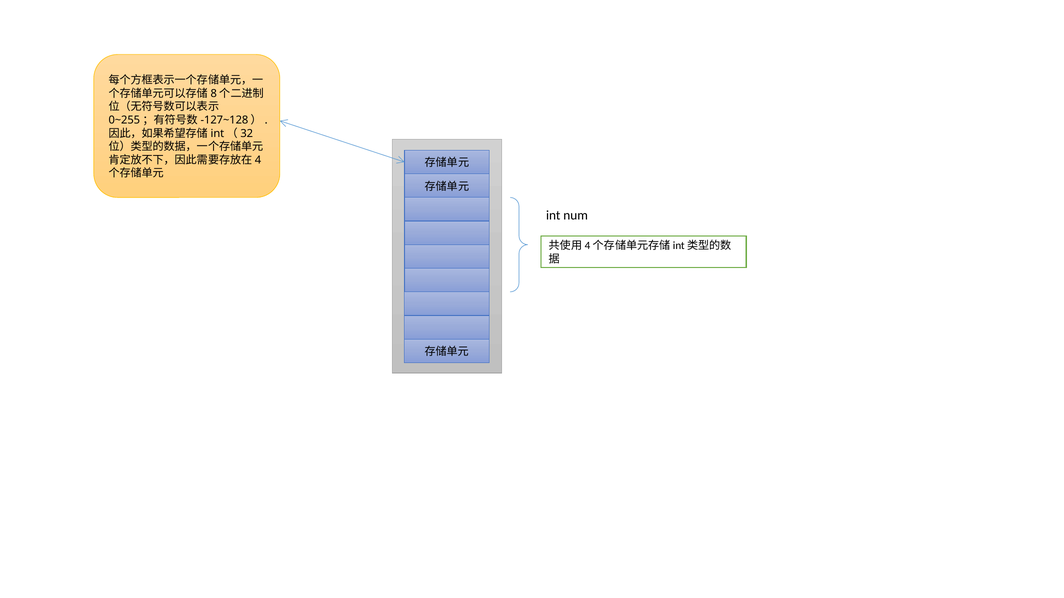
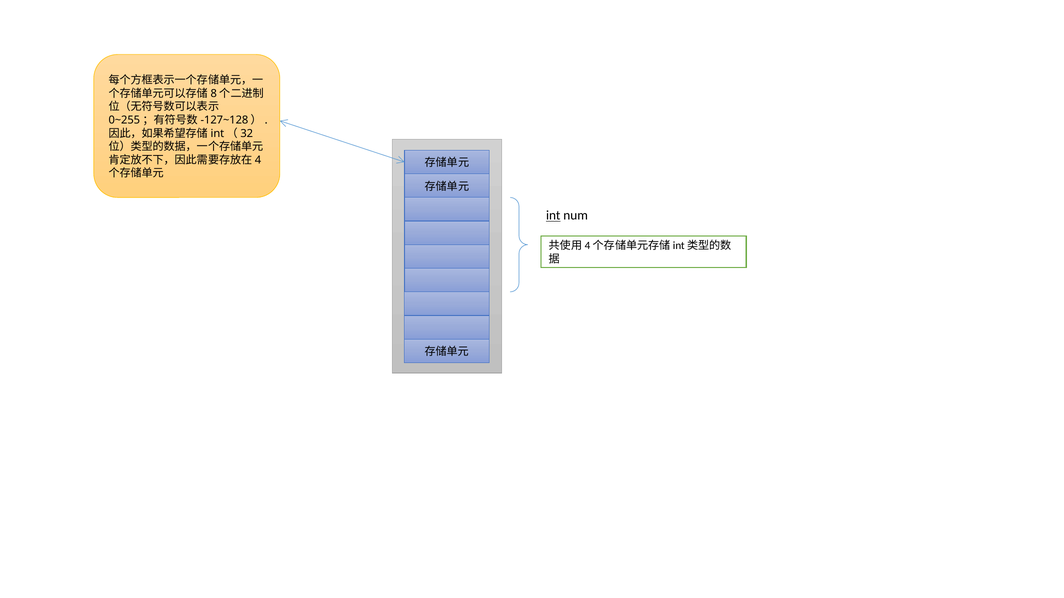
int underline: none -> present (553, 216)
